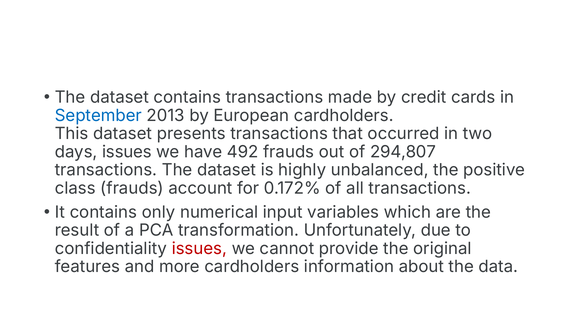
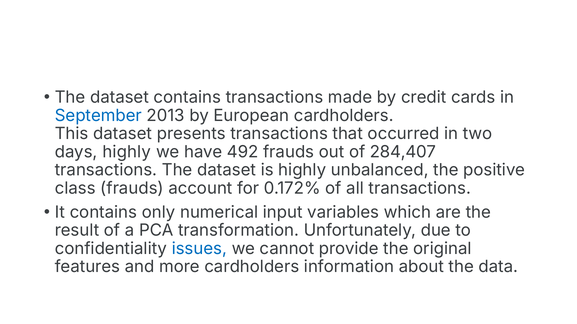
days issues: issues -> highly (127, 152)
294,807: 294,807 -> 284,407 (403, 152)
issues colour: red -> blue (199, 249)
